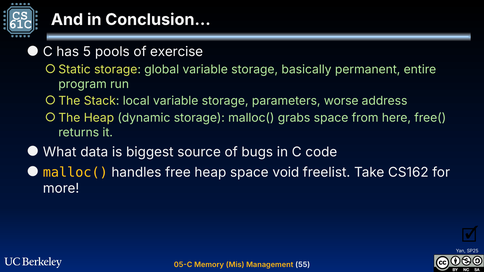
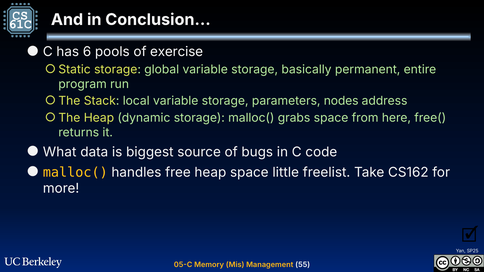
5: 5 -> 6 (87, 52)
worse: worse -> nodes (341, 101)
void: void -> little (286, 172)
